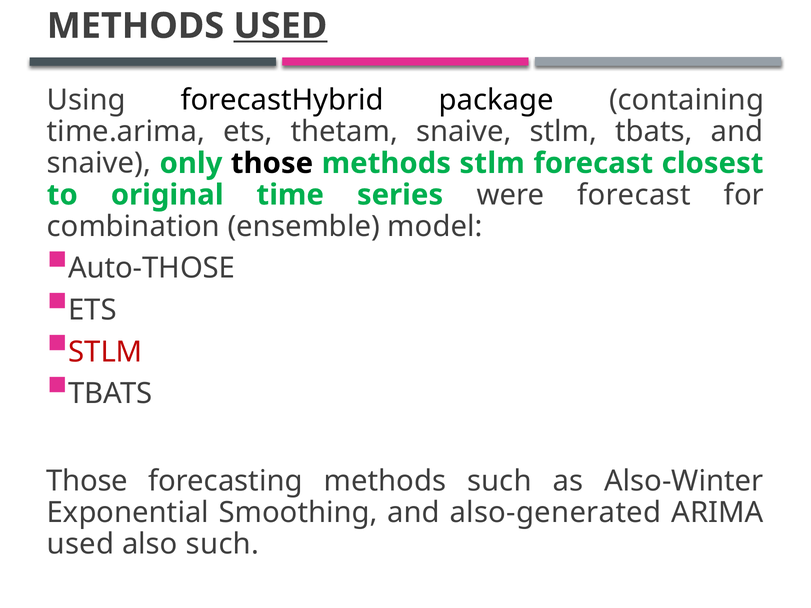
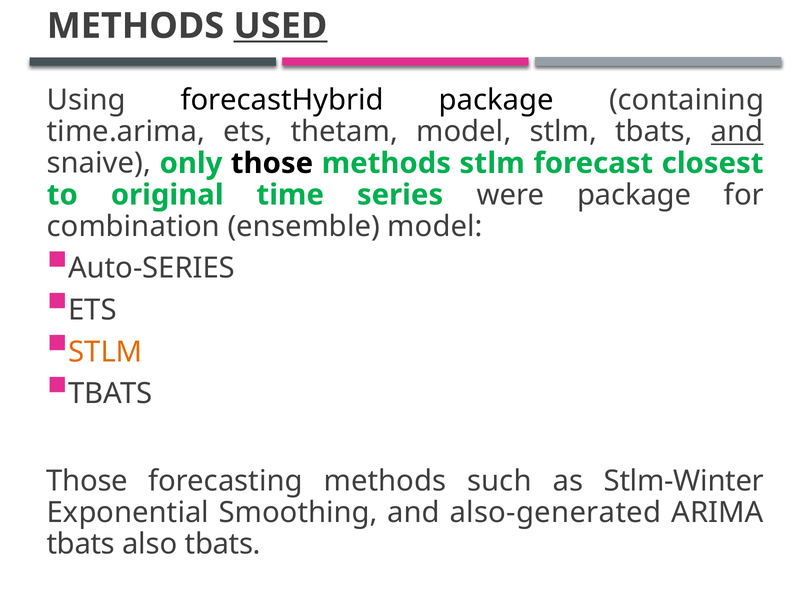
thetam snaive: snaive -> model (464, 132)
and underline: none -> present (737, 132)
were forecast: forecast -> package (634, 195)
Auto-THOSE: Auto-THOSE -> Auto-SERIES (152, 268)
STLM colour: red -> orange (105, 352)
Also-Winter: Also-Winter -> Stlm-Winter (684, 481)
used: used -> tbats (81, 544)
also such: such -> tbats (223, 544)
